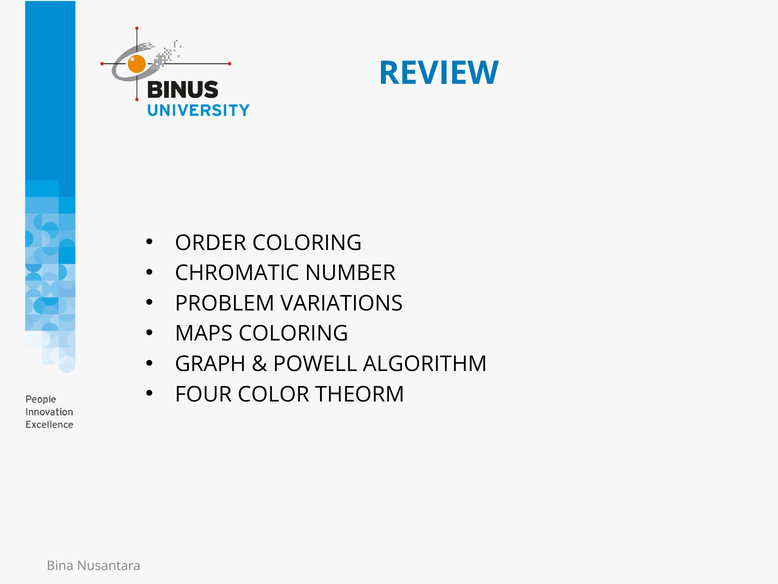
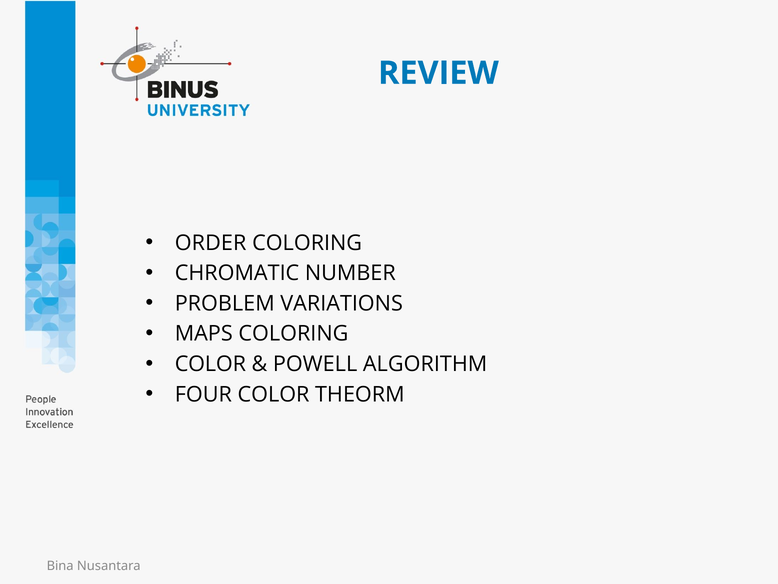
GRAPH: GRAPH -> COLOR (210, 364)
